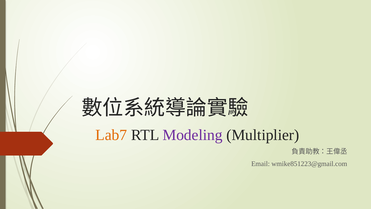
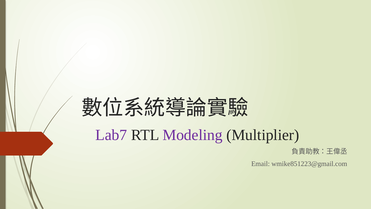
Lab7 colour: orange -> purple (111, 135)
